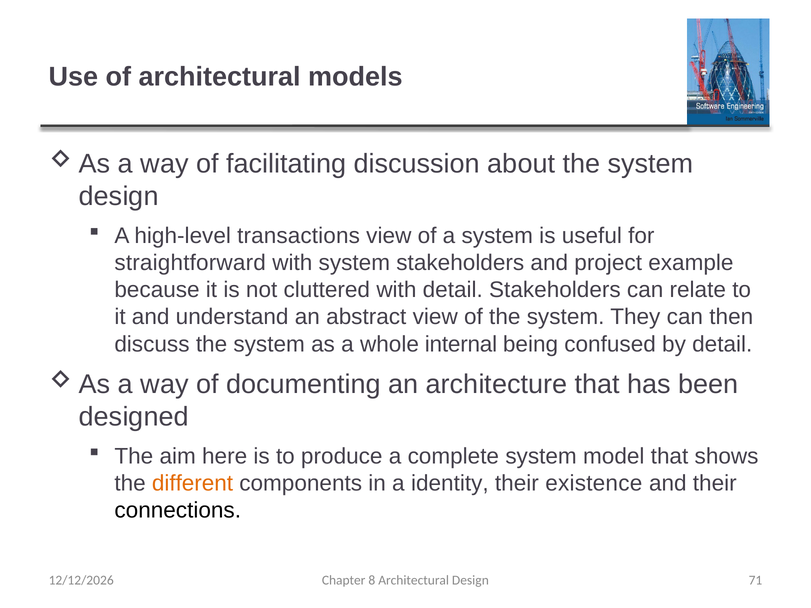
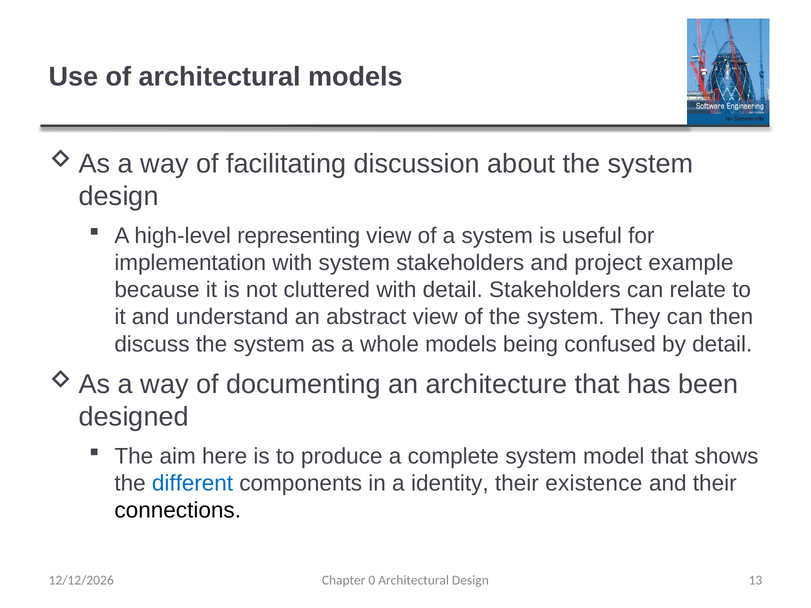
transactions: transactions -> representing (299, 236)
straightforward: straightforward -> implementation (190, 263)
whole internal: internal -> models (461, 344)
different colour: orange -> blue (192, 484)
8: 8 -> 0 (372, 581)
71: 71 -> 13 (755, 581)
